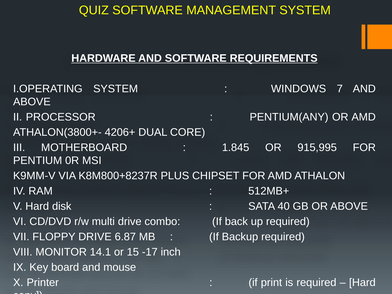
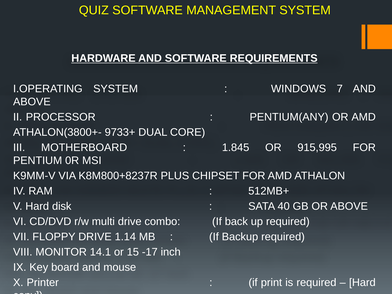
4206+: 4206+ -> 9733+ (120, 132)
6.87: 6.87 -> 1.14 (125, 237)
